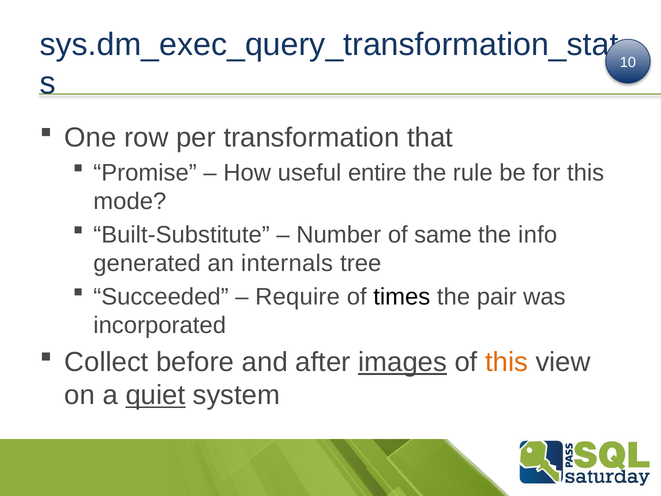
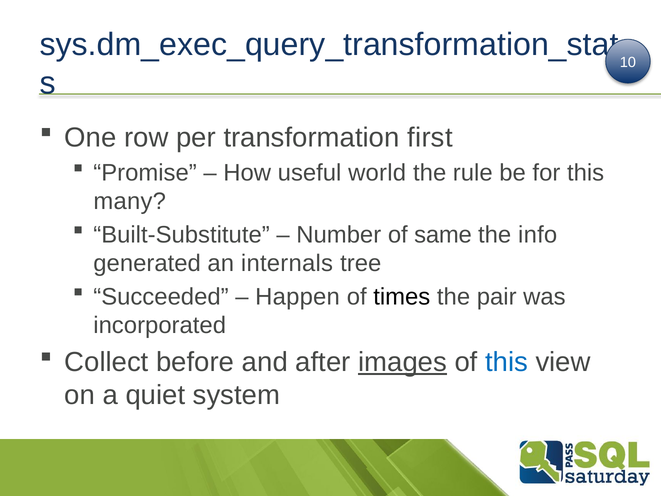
that: that -> first (430, 137)
entire: entire -> world (377, 173)
mode: mode -> many (130, 201)
Require: Require -> Happen (298, 297)
this colour: orange -> blue (507, 362)
quiet underline: present -> none (155, 395)
